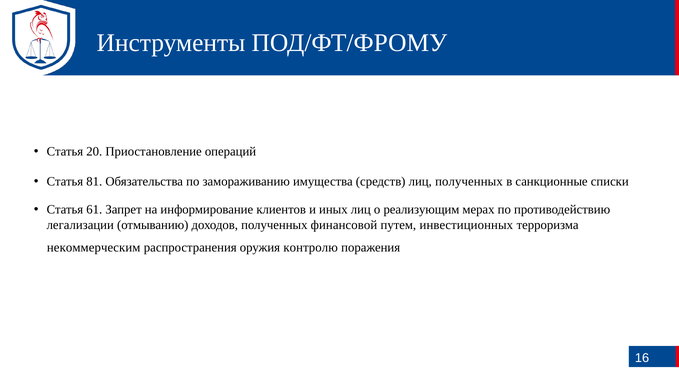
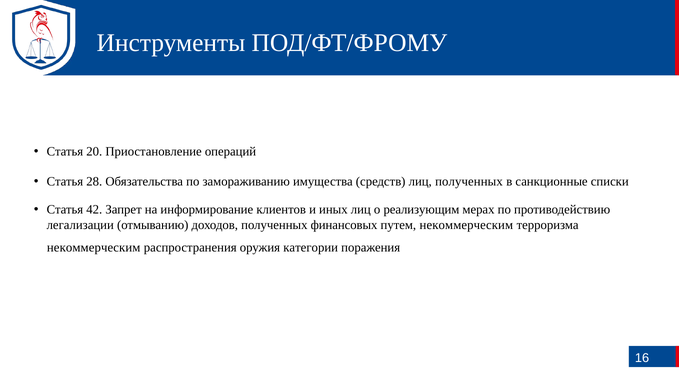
81: 81 -> 28 (94, 182)
61: 61 -> 42 (94, 210)
финансовой: финансовой -> финансовых (344, 225)
путем инвестиционных: инвестиционных -> некоммерческим (466, 225)
контролю: контролю -> категории (311, 247)
